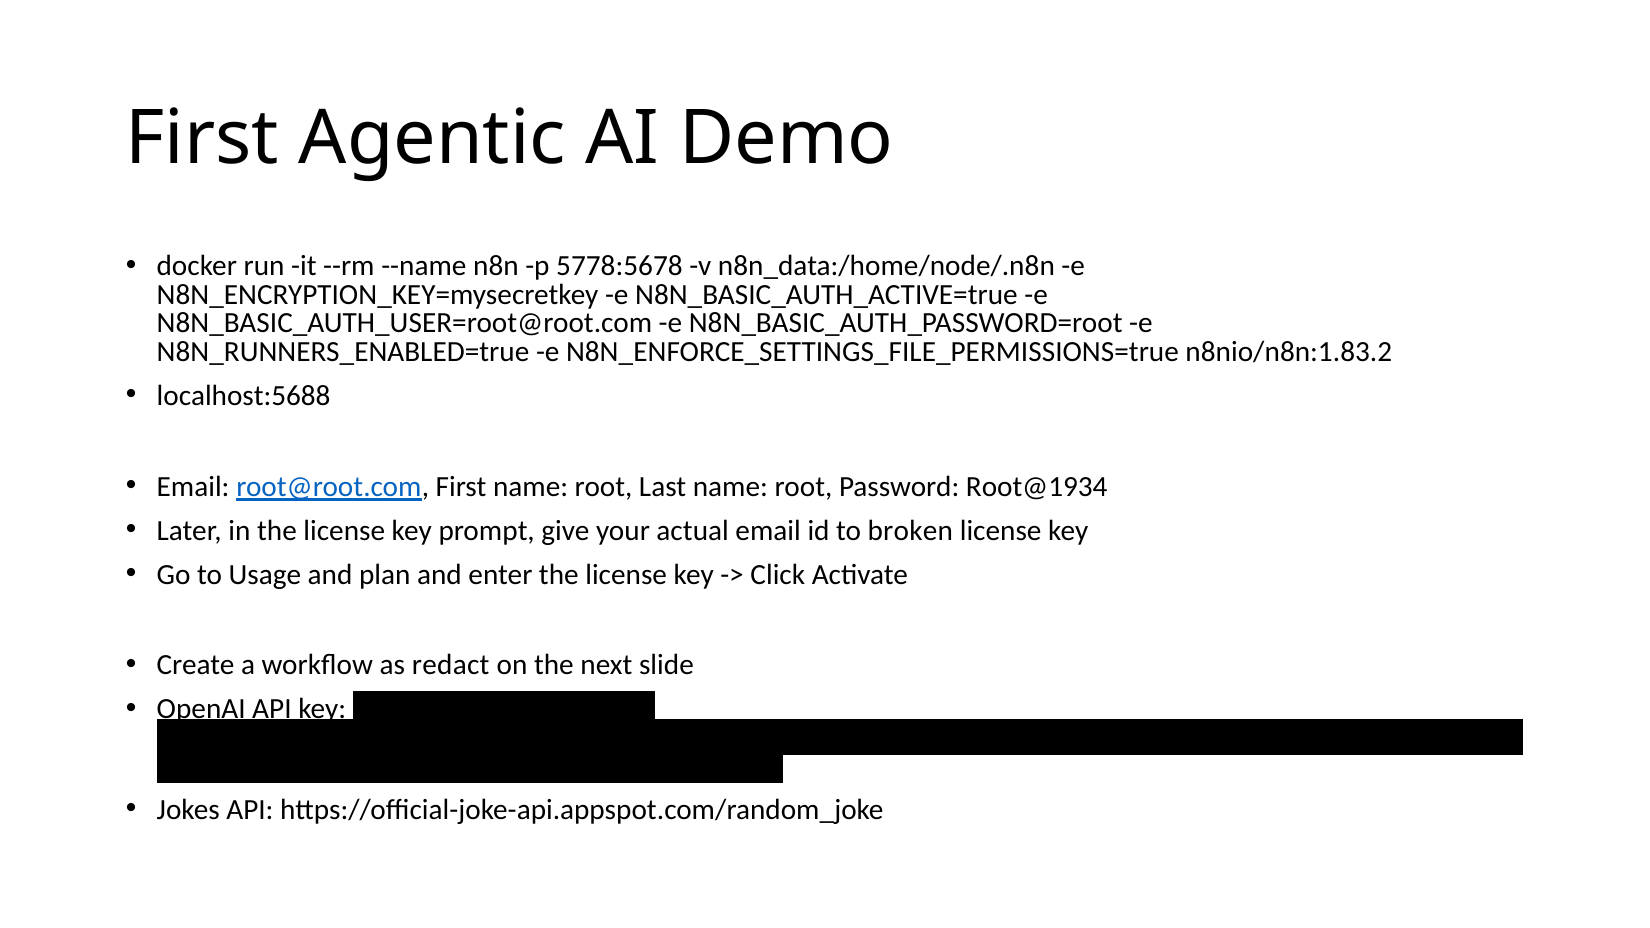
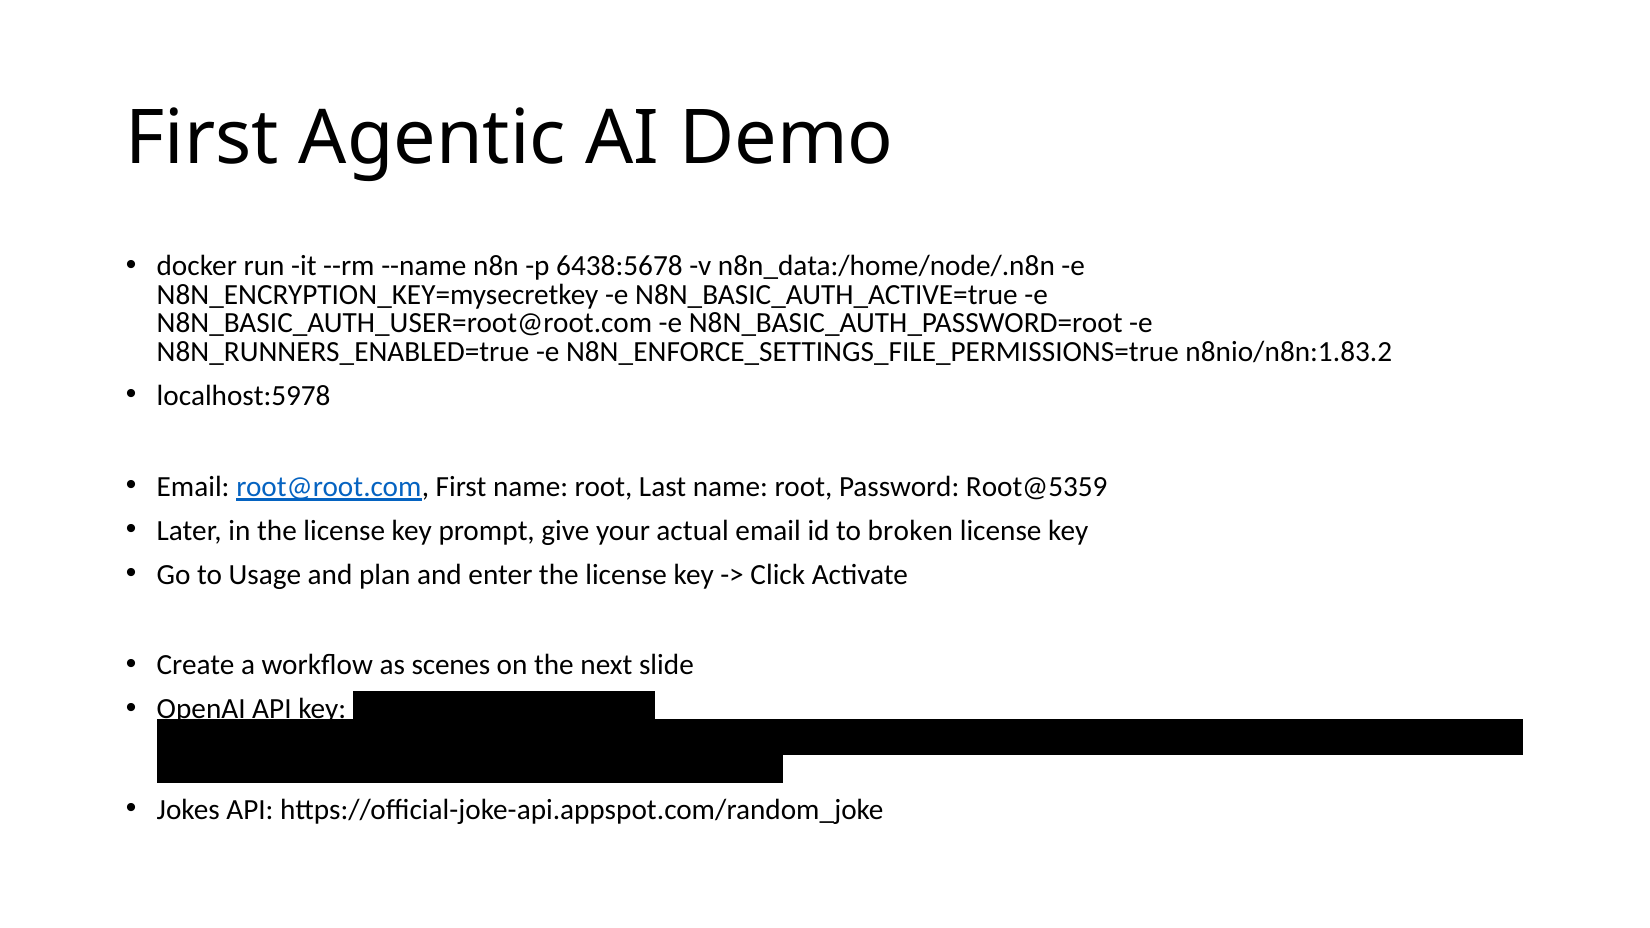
5778:5678: 5778:5678 -> 6438:5678 (619, 266)
localhost:5688: localhost:5688 -> localhost:5978 (244, 395)
Root@1934: Root@1934 -> Root@5359 (1037, 487)
redact: redact -> scenes (451, 665)
